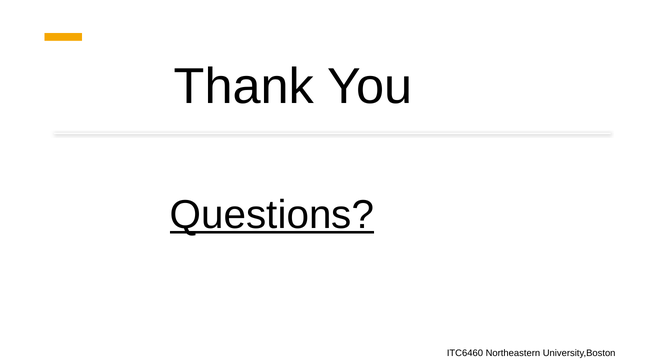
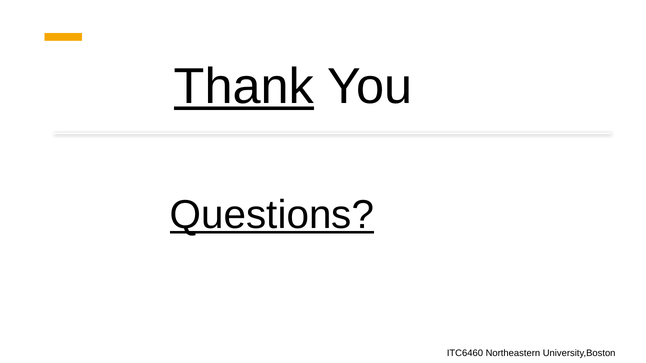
Thank underline: none -> present (244, 87)
